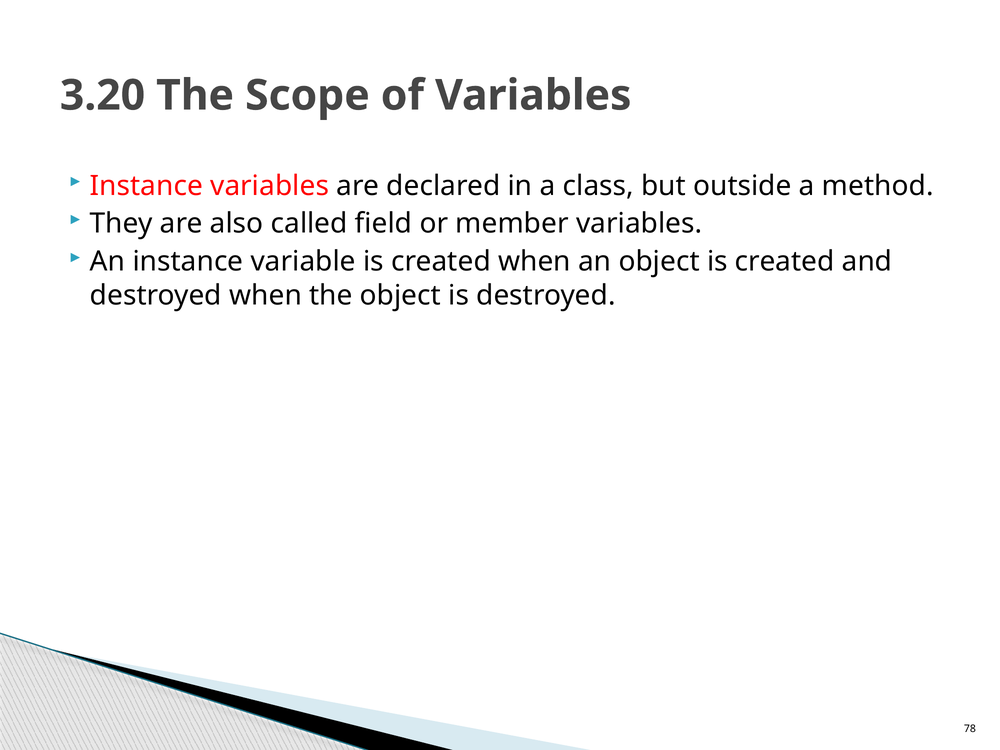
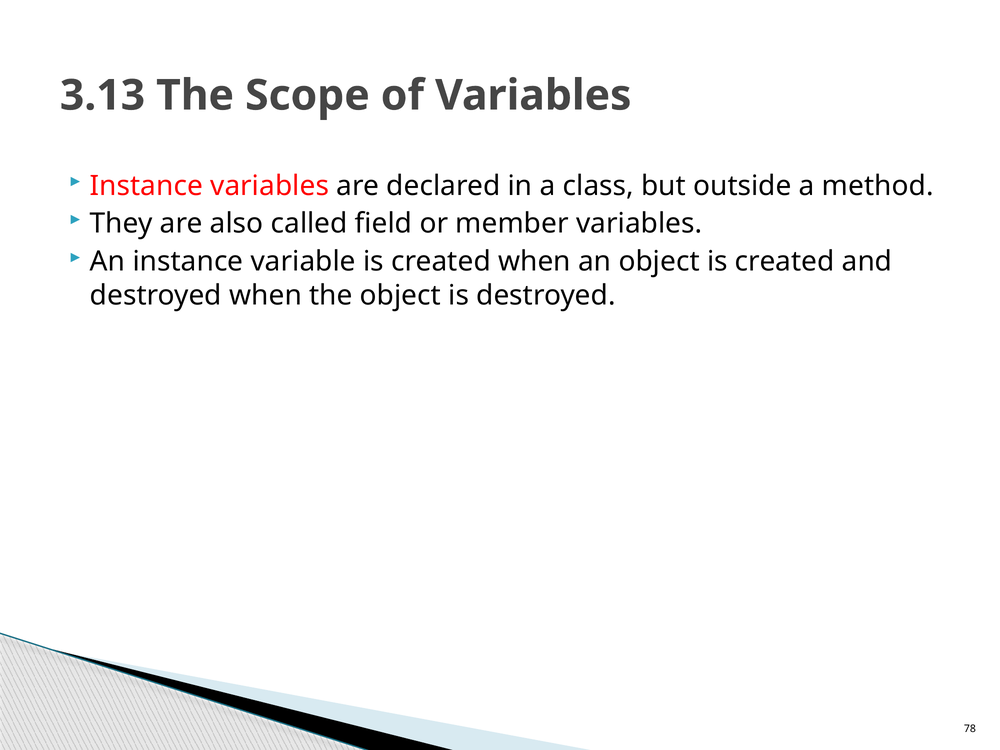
3.20: 3.20 -> 3.13 (102, 95)
